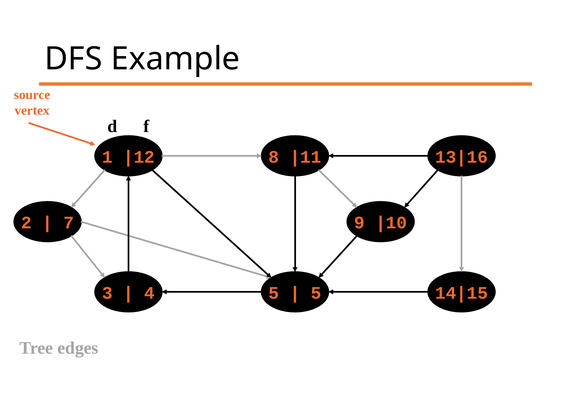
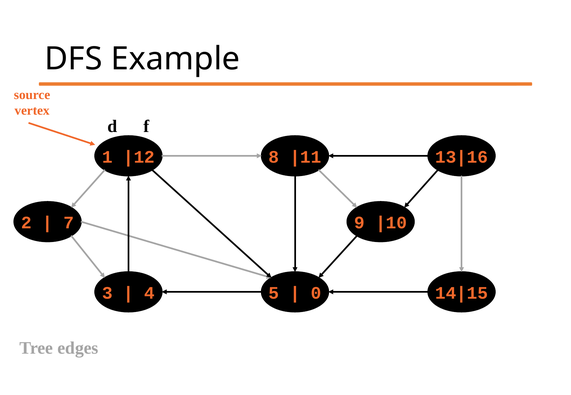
5: 5 -> 0 (316, 293)
